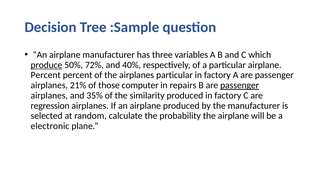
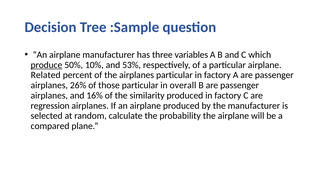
72%: 72% -> 10% (94, 65)
40%: 40% -> 53% (132, 65)
Percent: Percent -> Related (46, 75)
21%: 21% -> 26% (78, 85)
those computer: computer -> particular (140, 85)
repairs: repairs -> overall (183, 85)
passenger underline: present -> none (240, 85)
35%: 35% -> 16% (95, 95)
electronic: electronic -> compared (50, 126)
